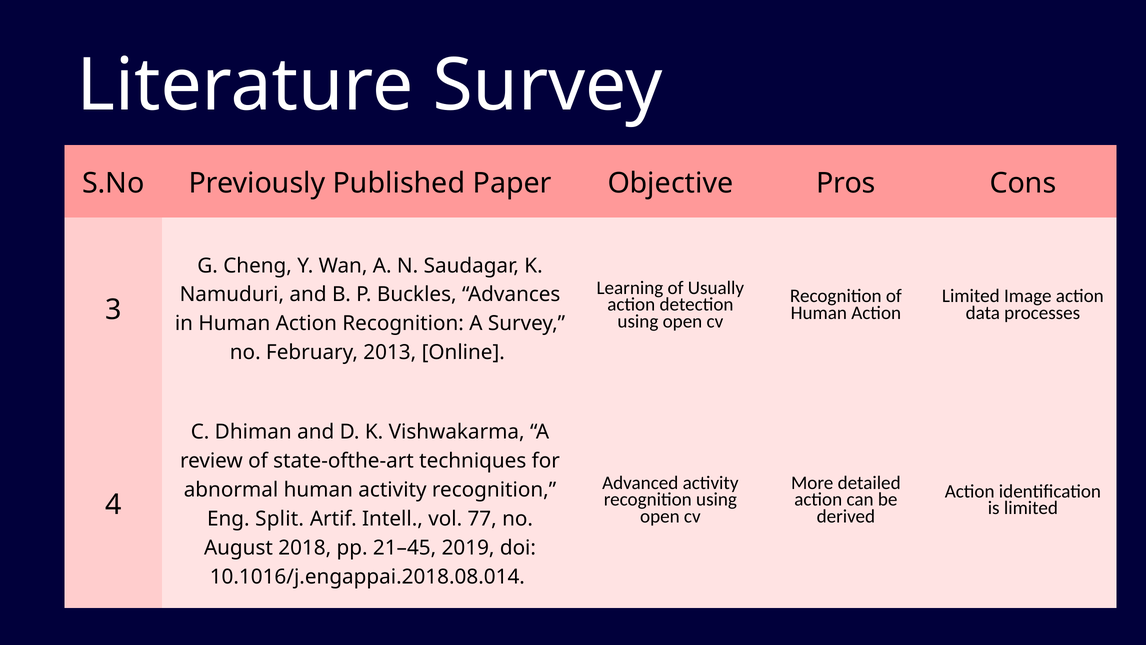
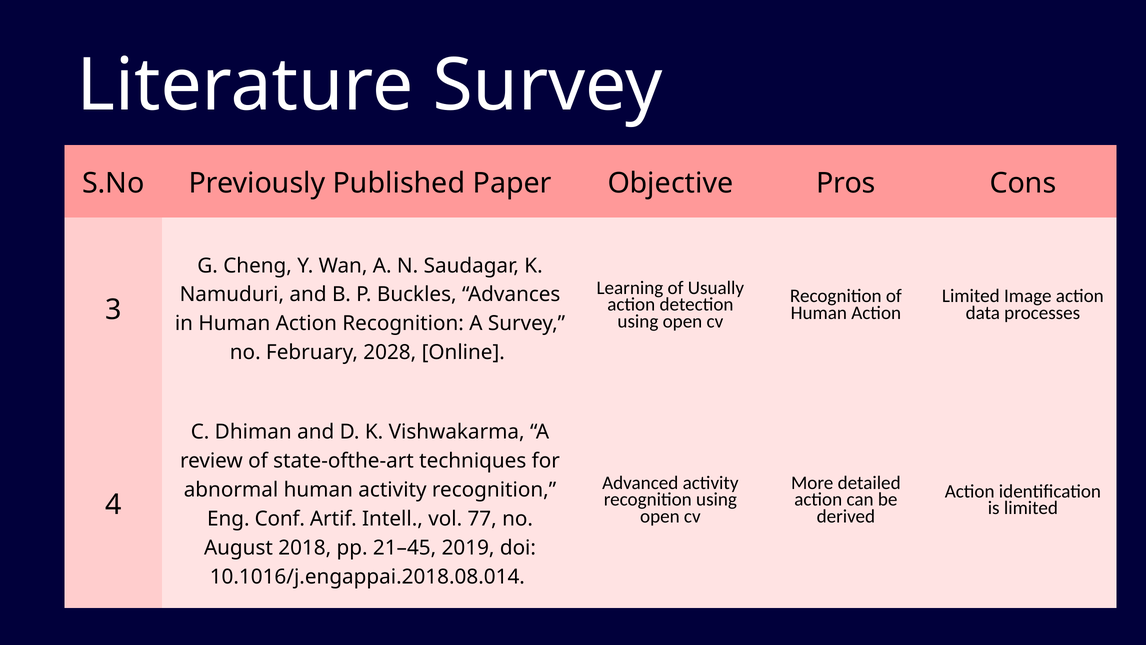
2013: 2013 -> 2028 (390, 352)
Split: Split -> Conf (280, 519)
